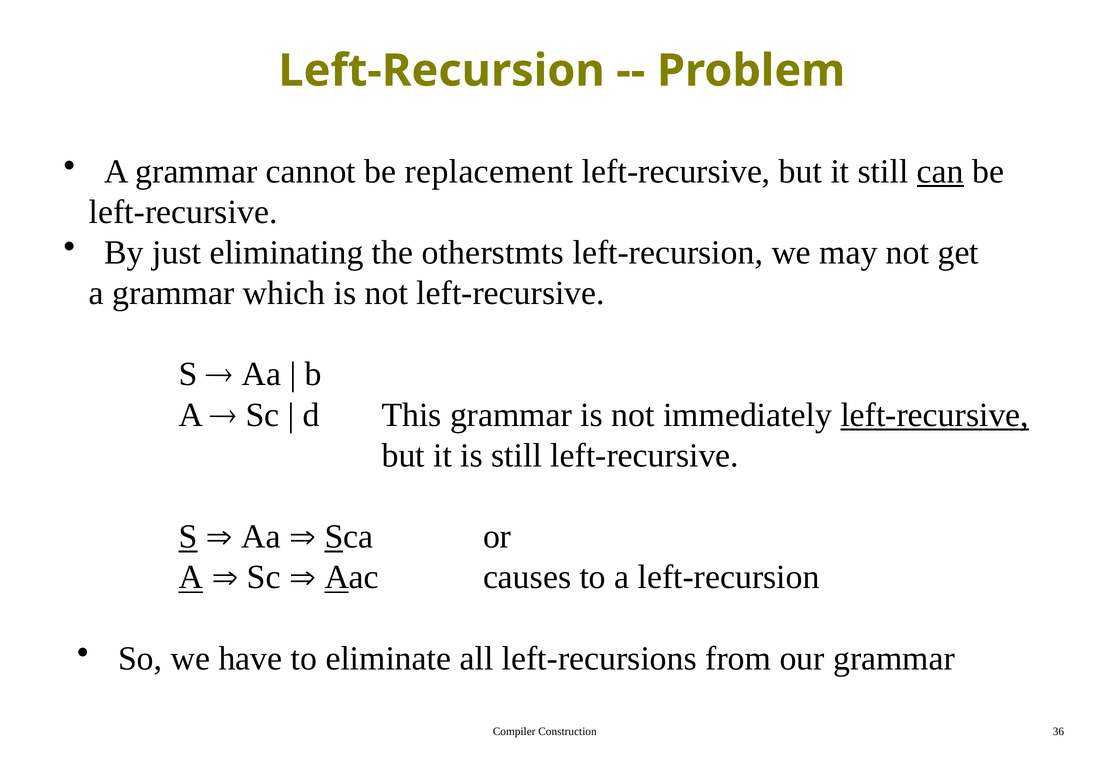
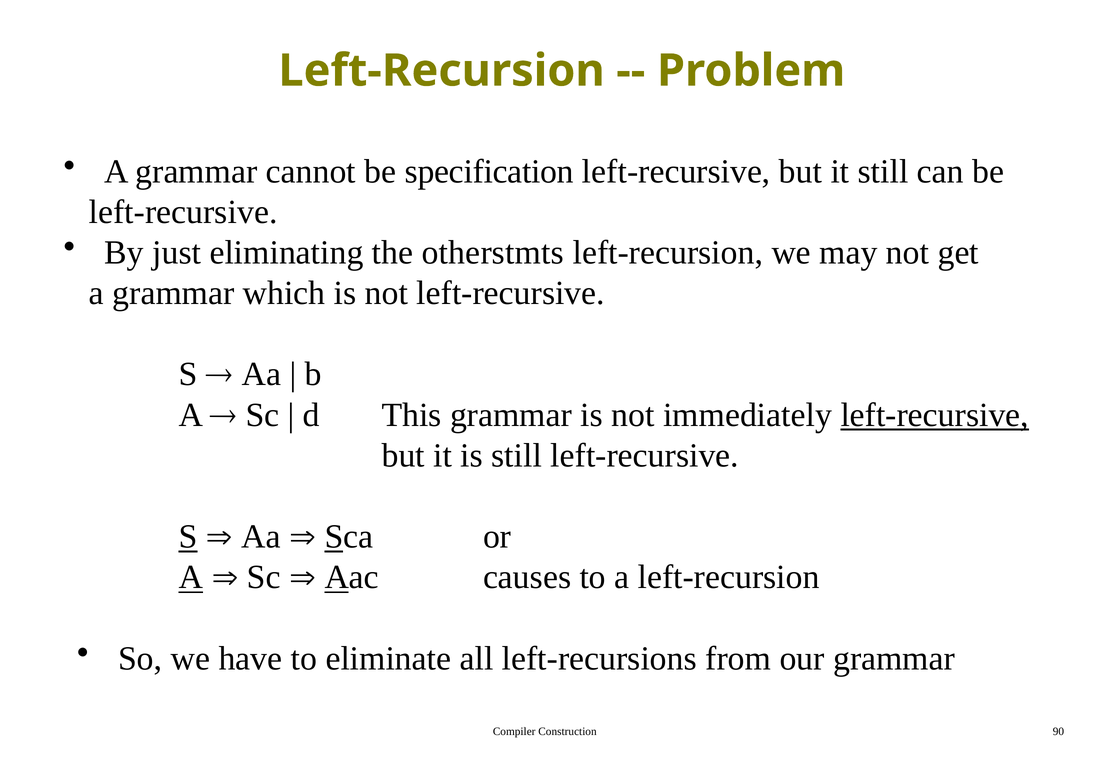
replacement: replacement -> specification (489, 171)
can underline: present -> none (940, 171)
36: 36 -> 90 (1058, 731)
